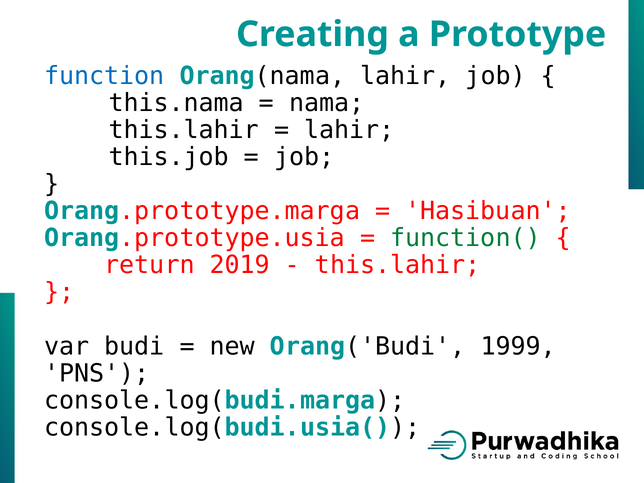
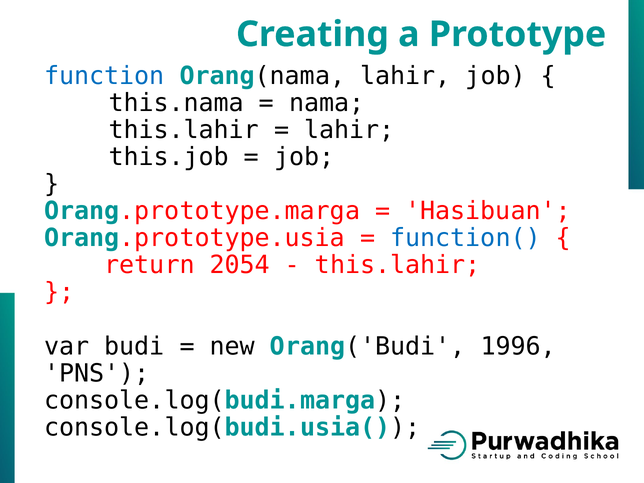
function( colour: green -> blue (465, 238)
2019: 2019 -> 2054 (240, 265)
1999: 1999 -> 1996 (518, 346)
